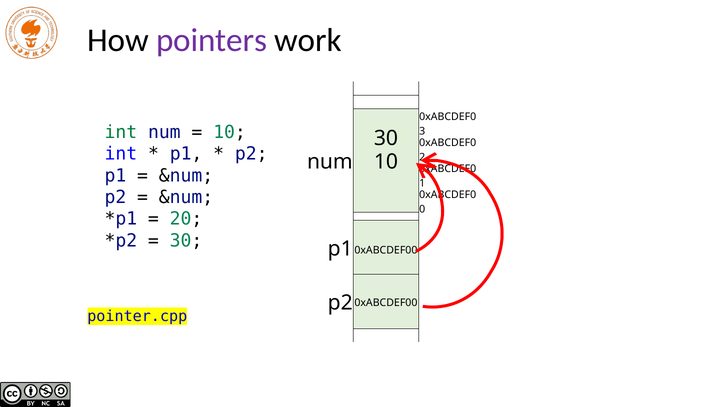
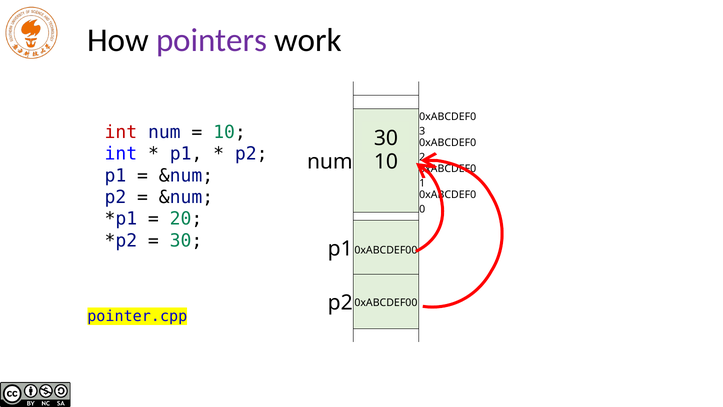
int colour: green -> red (121, 132)
